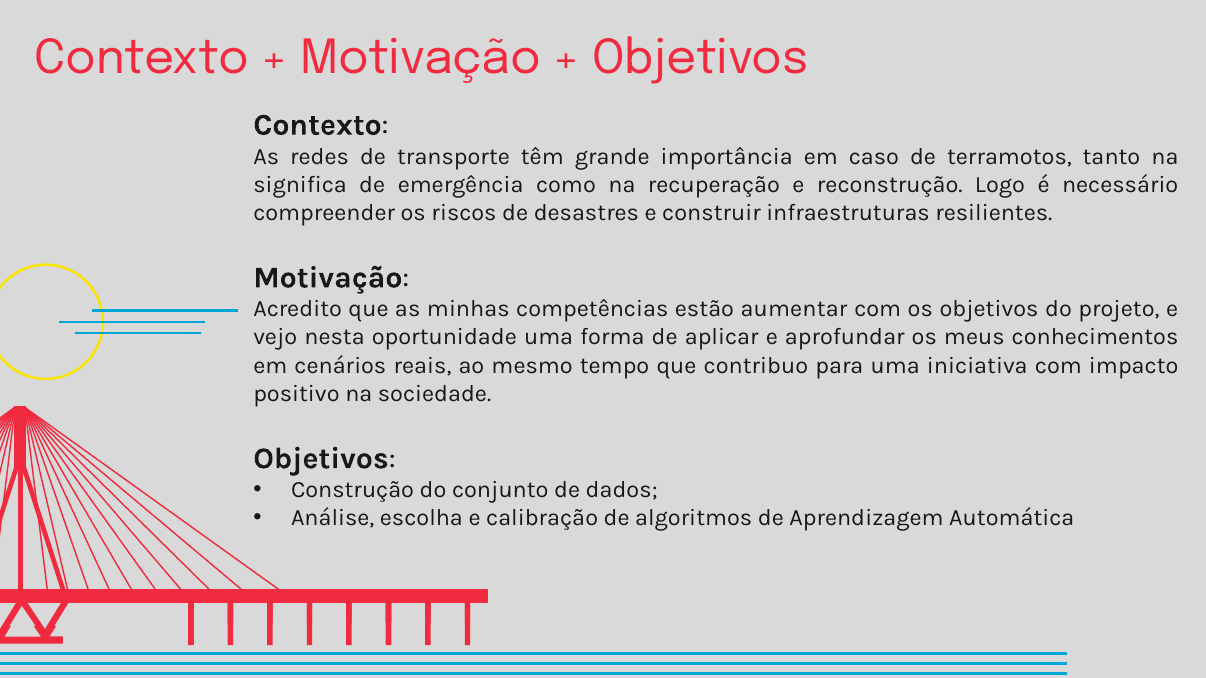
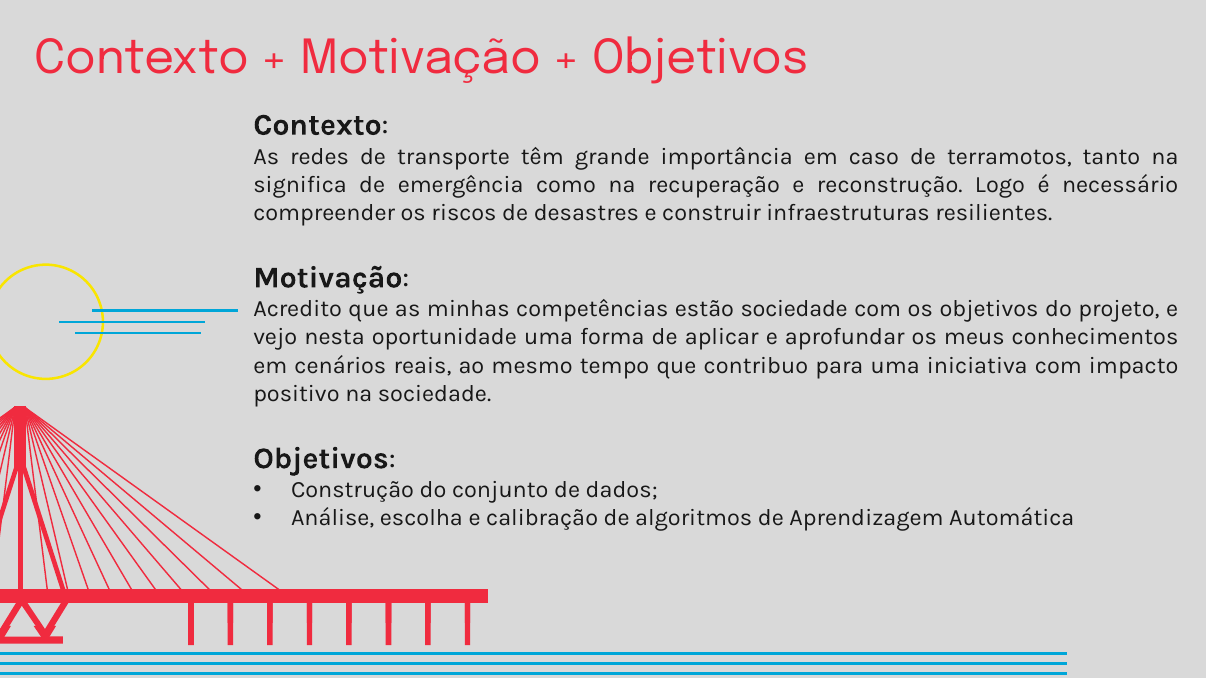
estão aumentar: aumentar -> sociedade (794, 309)
